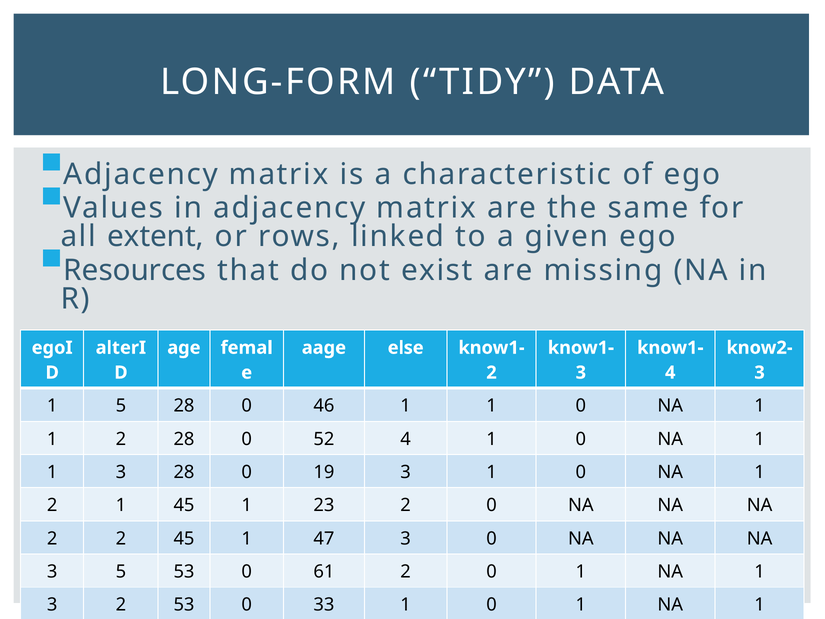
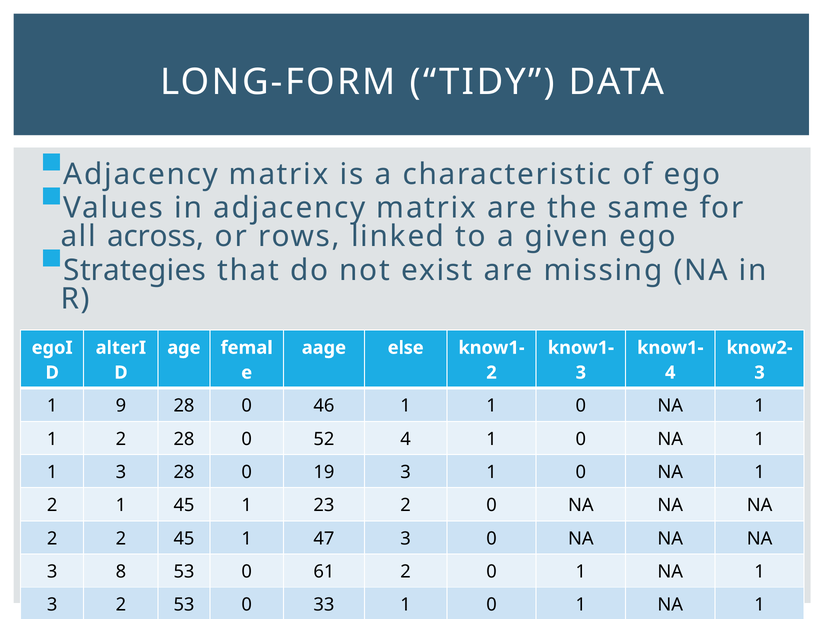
extent: extent -> across (156, 236)
Resources: Resources -> Strategies (135, 270)
1 5: 5 -> 9 (121, 406)
3 5: 5 -> 8 (121, 571)
